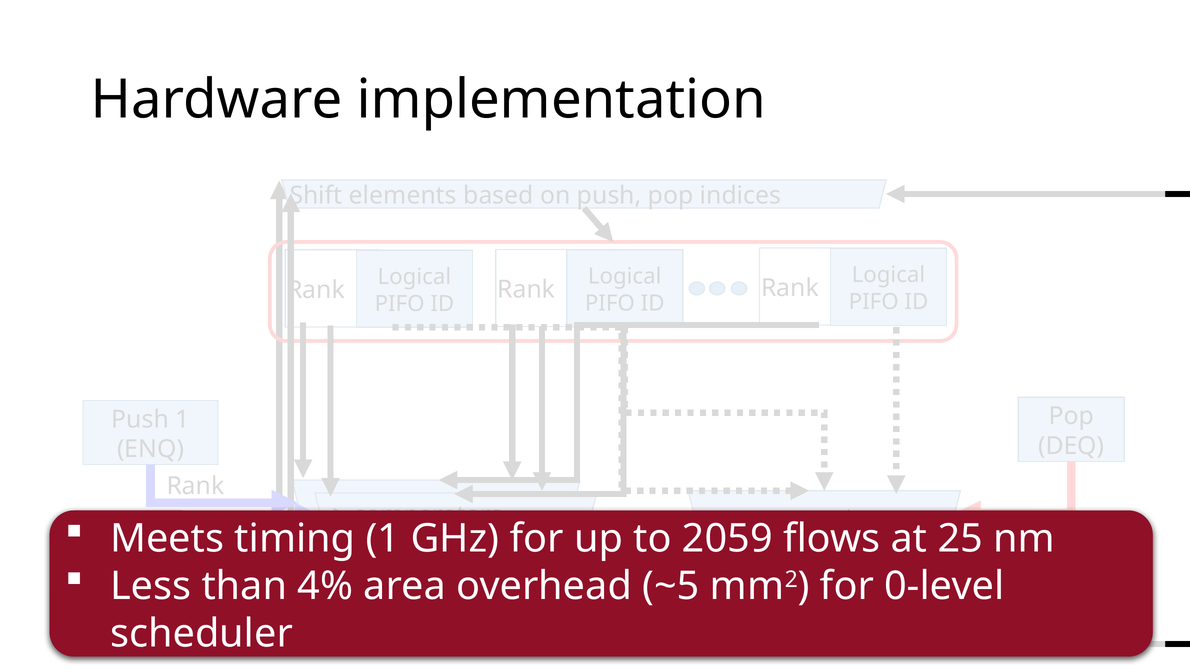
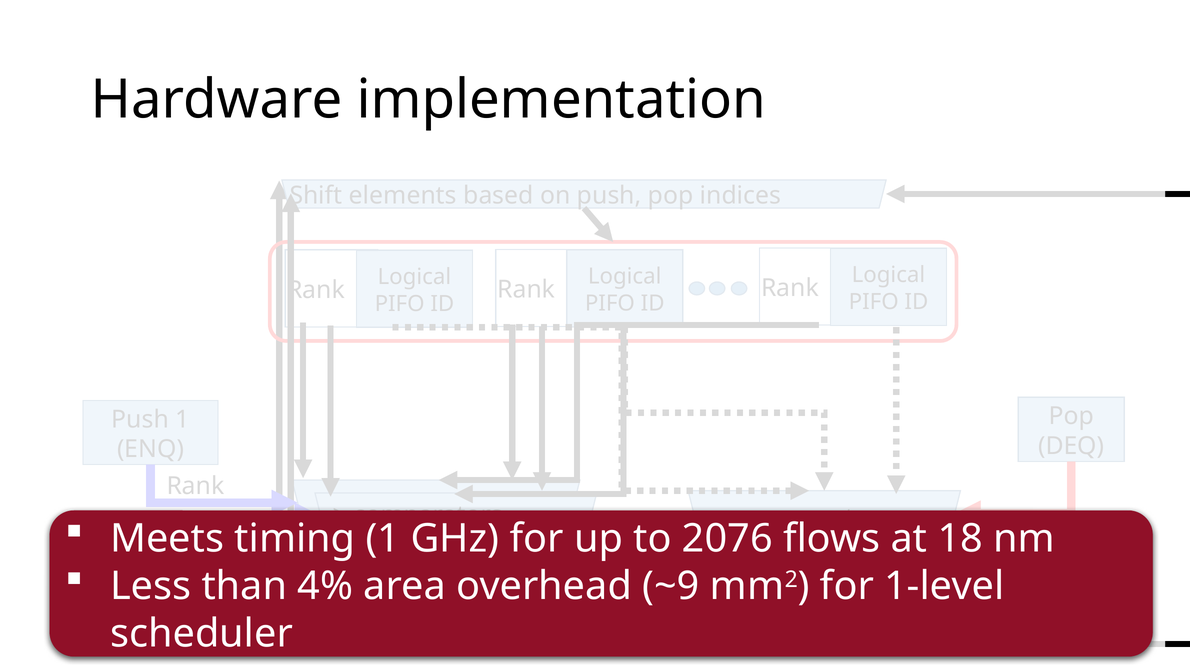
2059: 2059 -> 2076 (727, 539)
at 25: 25 -> 18 (960, 539)
~5: ~5 -> ~9 (671, 587)
0-level: 0-level -> 1-level (944, 587)
